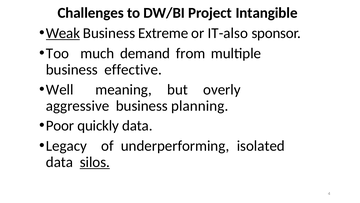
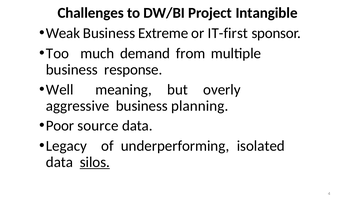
Weak underline: present -> none (63, 33)
IT-also: IT-also -> IT-first (228, 33)
effective: effective -> response (133, 69)
quickly: quickly -> source (98, 125)
